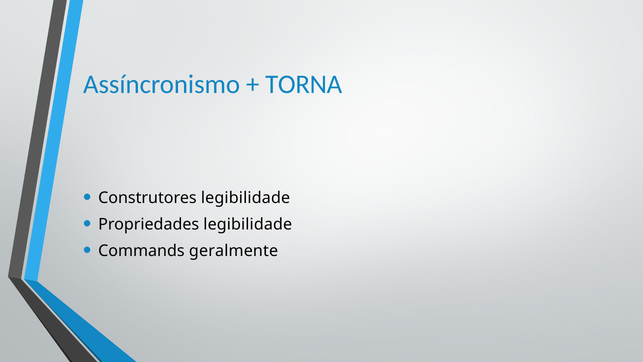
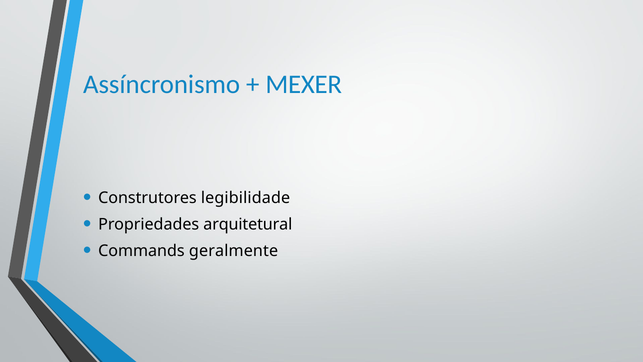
TORNA: TORNA -> MEXER (304, 84)
Propriedades legibilidade: legibilidade -> arquitetural (248, 224)
